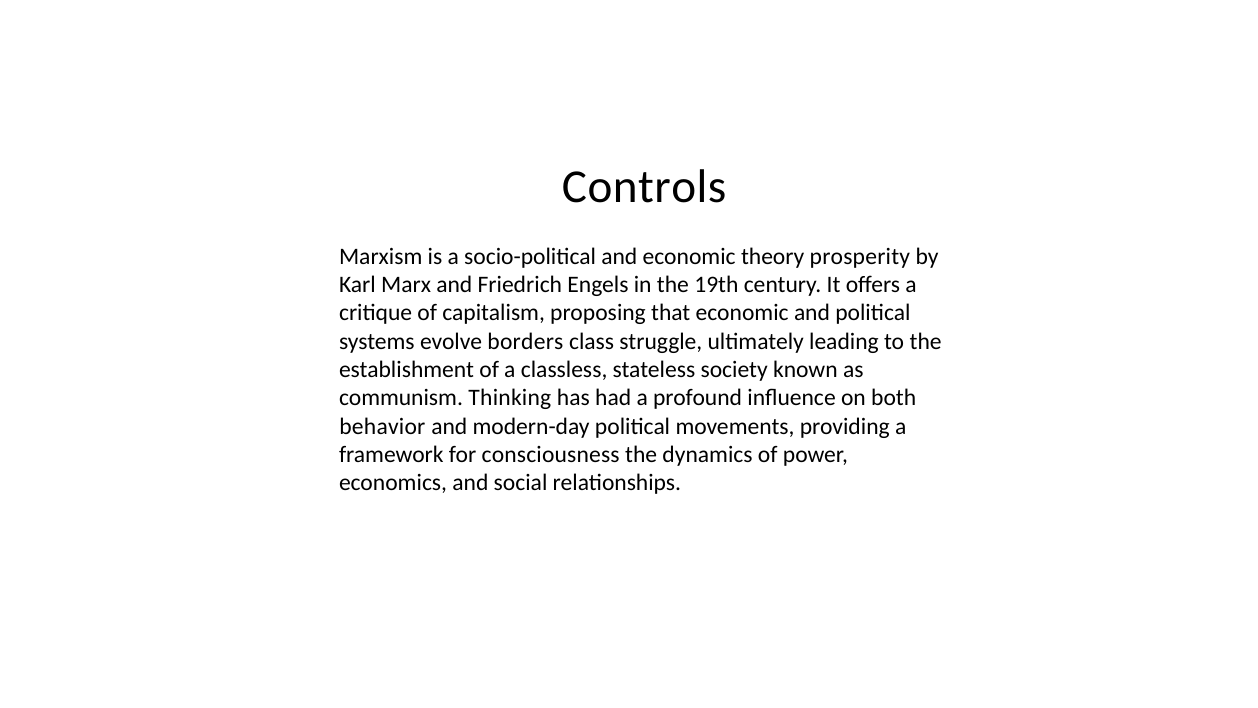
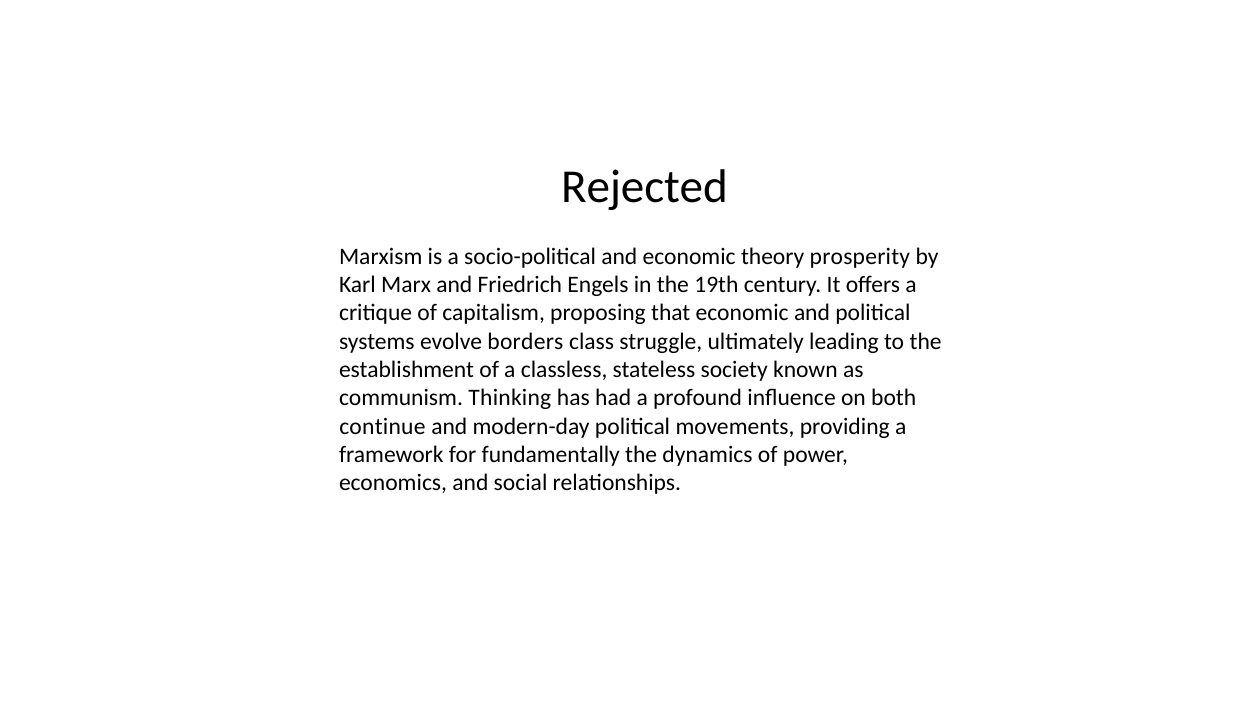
Controls: Controls -> Rejected (644, 187)
behavior: behavior -> continue (382, 426)
consciousness: consciousness -> fundamentally (551, 455)
